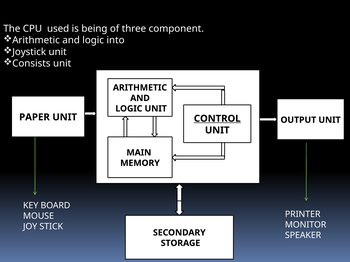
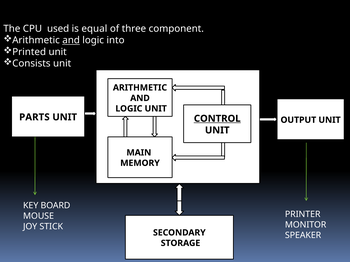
being: being -> equal (94, 29)
and underline: none -> present (71, 40)
Joystick: Joystick -> Printed (29, 52)
PAPER: PAPER -> PARTS (34, 117)
